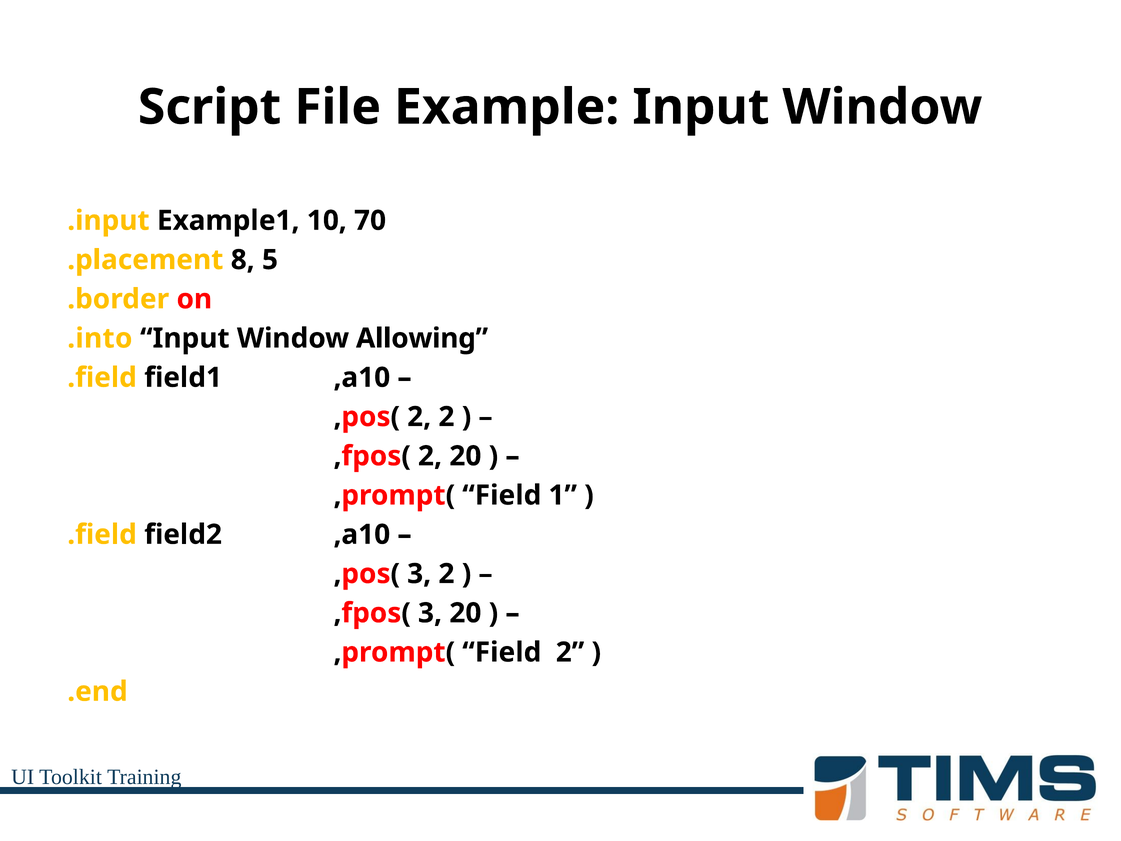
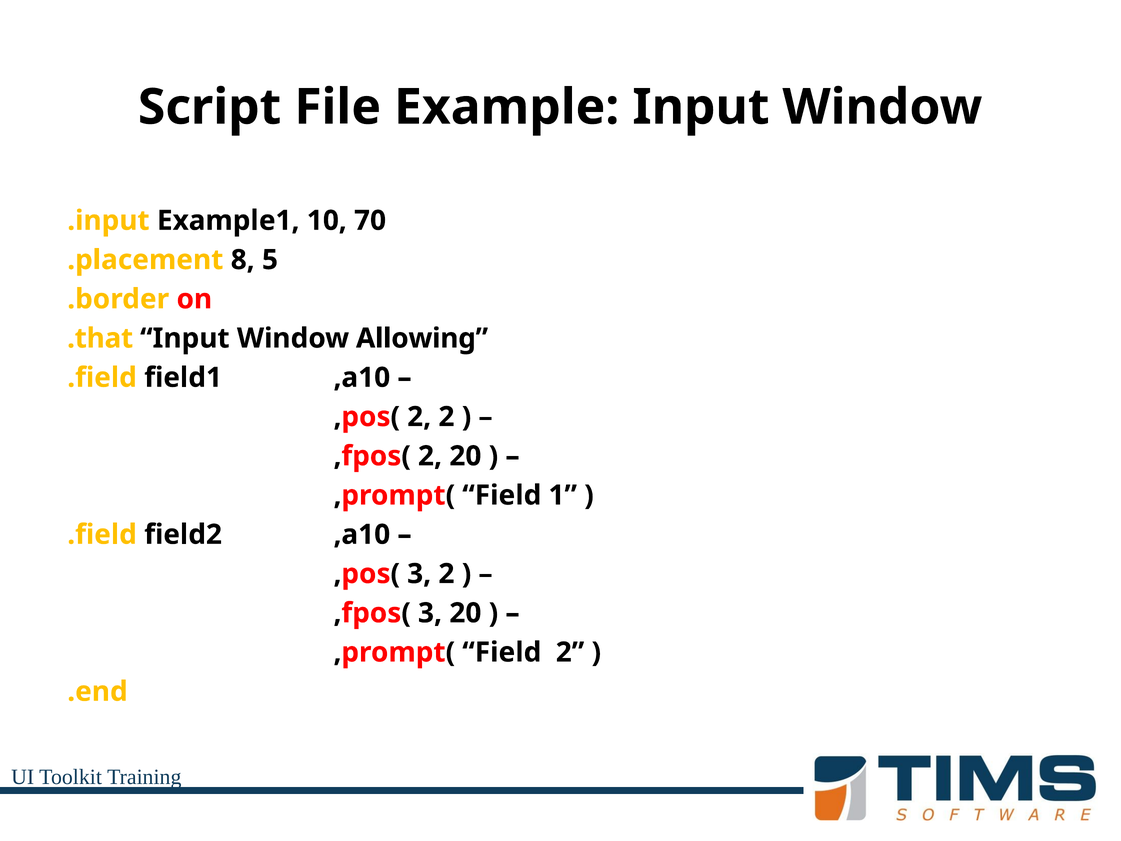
.into: .into -> .that (100, 338)
